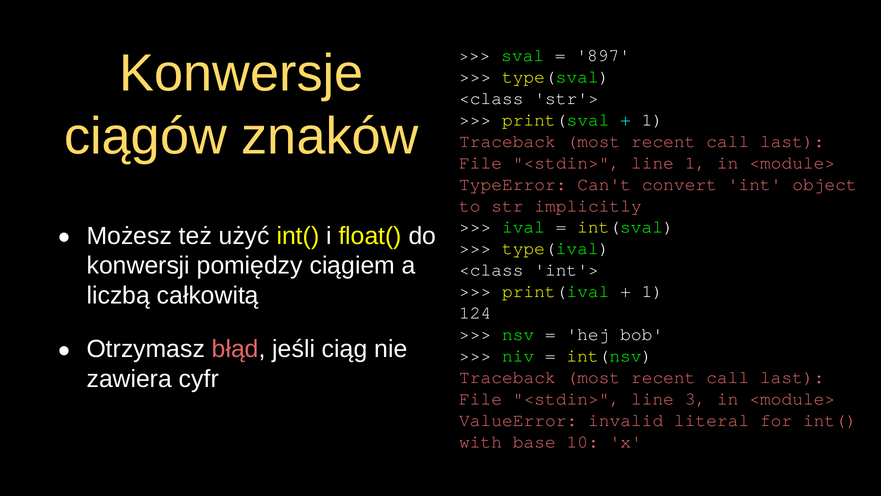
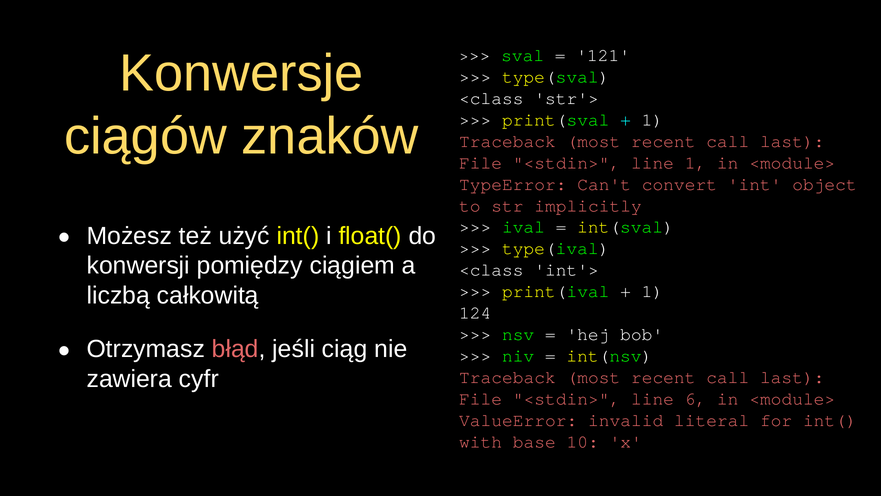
897: 897 -> 121 (603, 55)
3: 3 -> 6 (696, 399)
